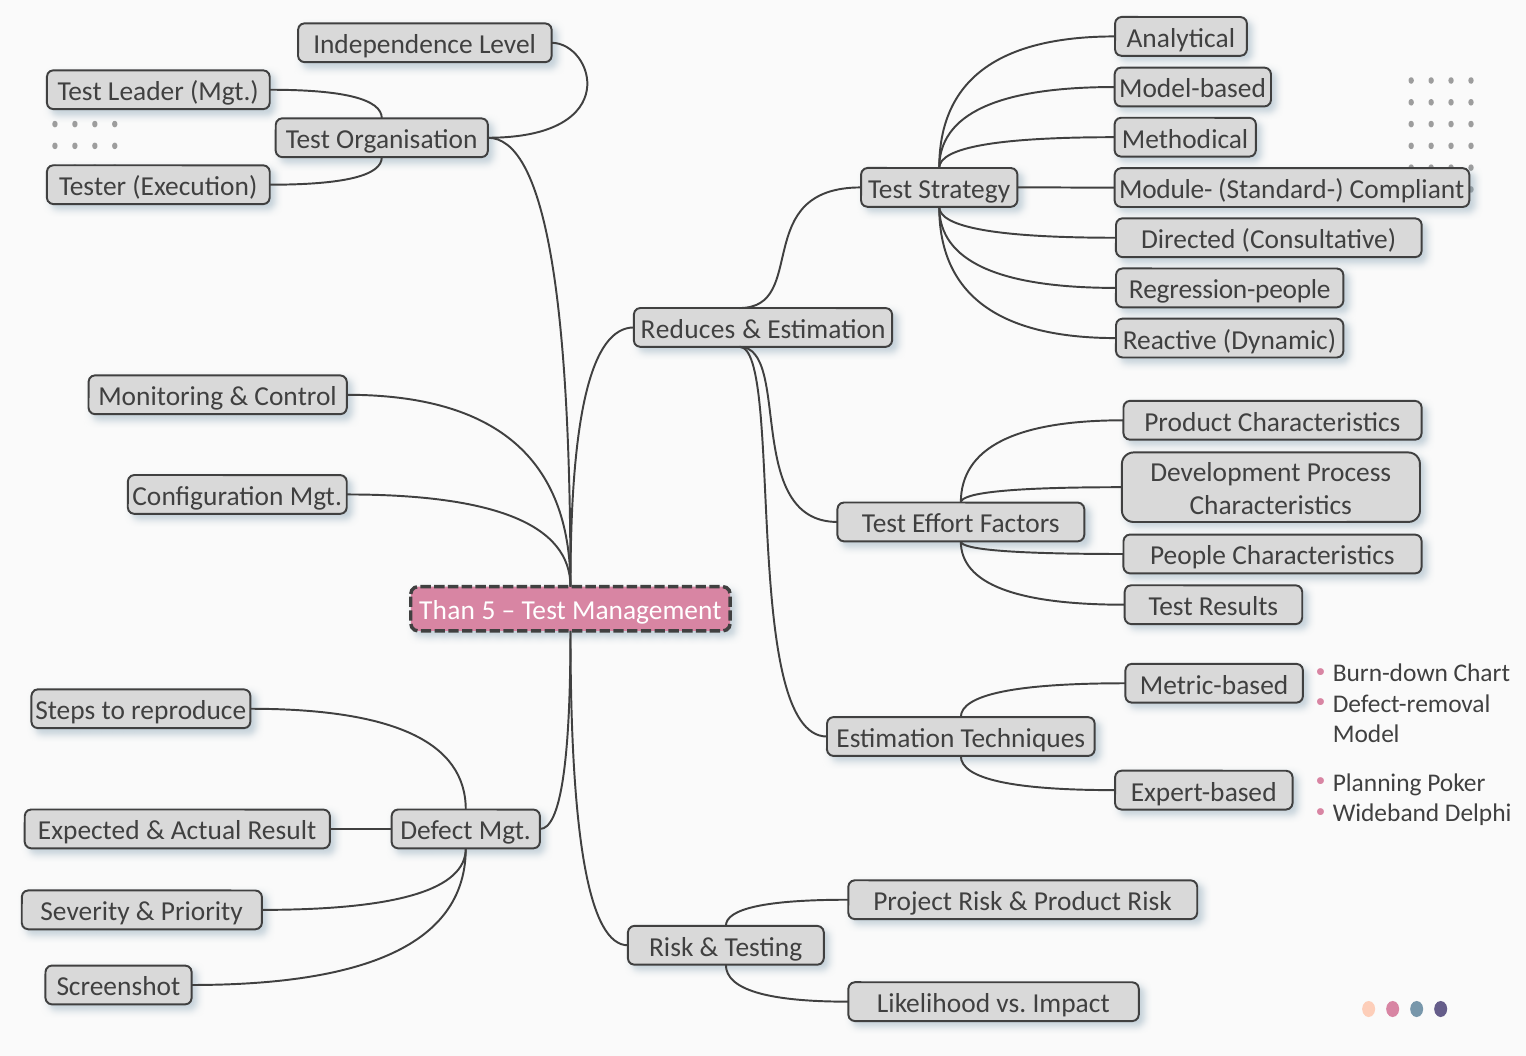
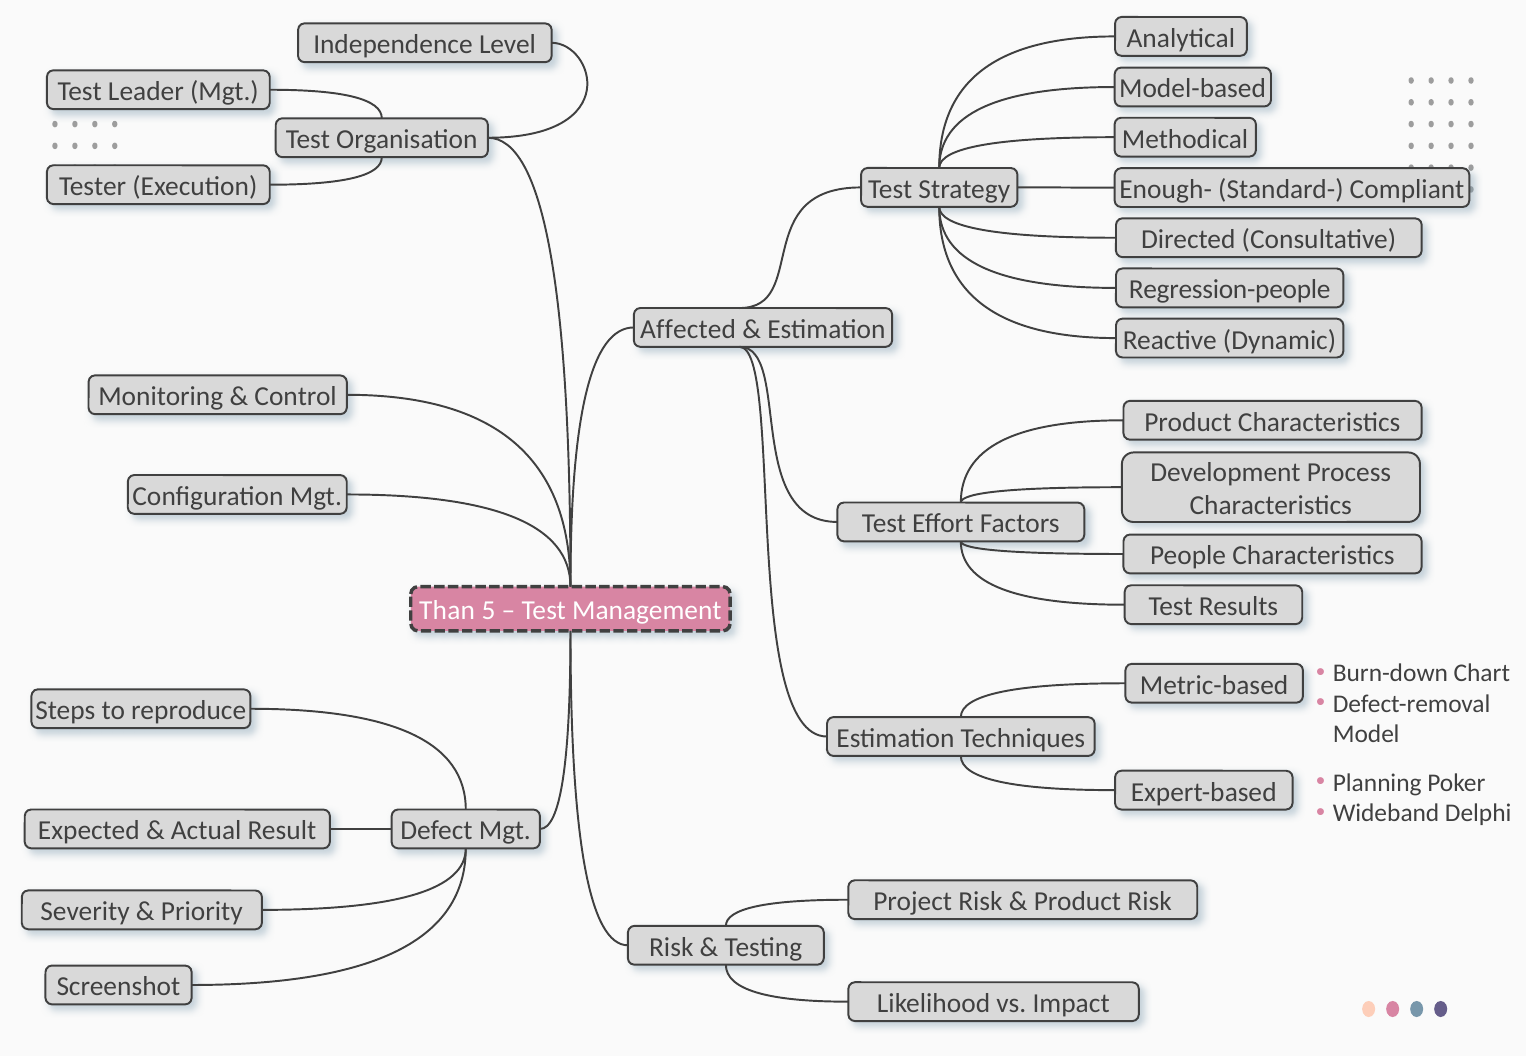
Module-: Module- -> Enough- (1166, 190)
Reduces: Reduces -> Affected (688, 329)
